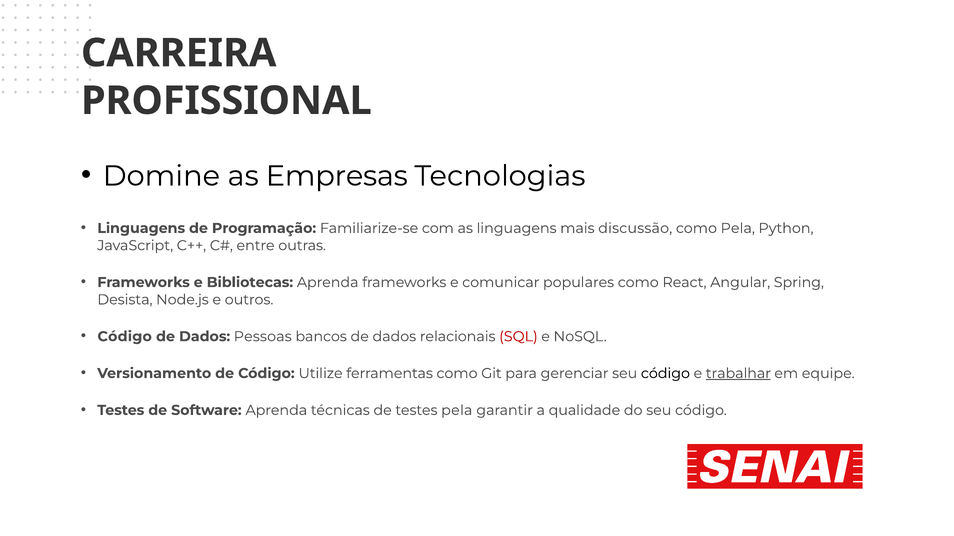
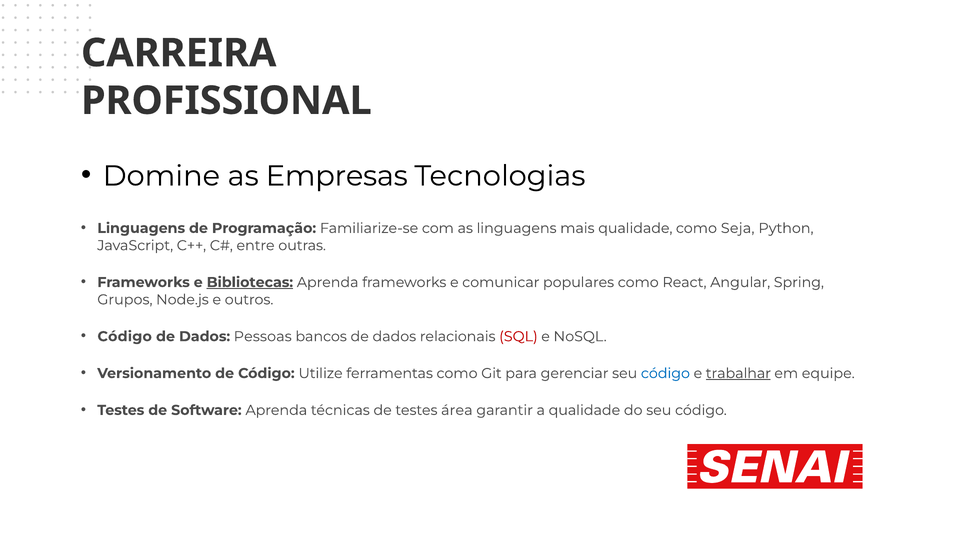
mais discussão: discussão -> qualidade (635, 228)
como Pela: Pela -> Seja (738, 228)
Bibliotecas underline: none -> present (250, 283)
Desista: Desista -> Grupos (125, 300)
código colour: black -> blue (665, 374)
testes pela: pela -> área (457, 411)
